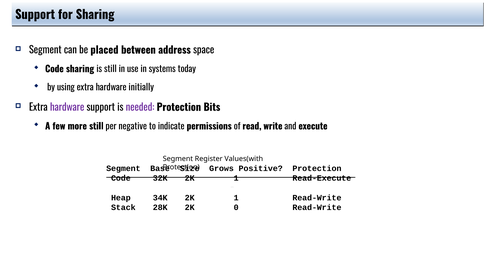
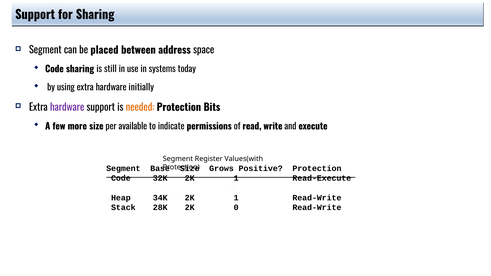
needed colour: purple -> orange (140, 108)
more still: still -> size (96, 127)
negative: negative -> available (133, 127)
